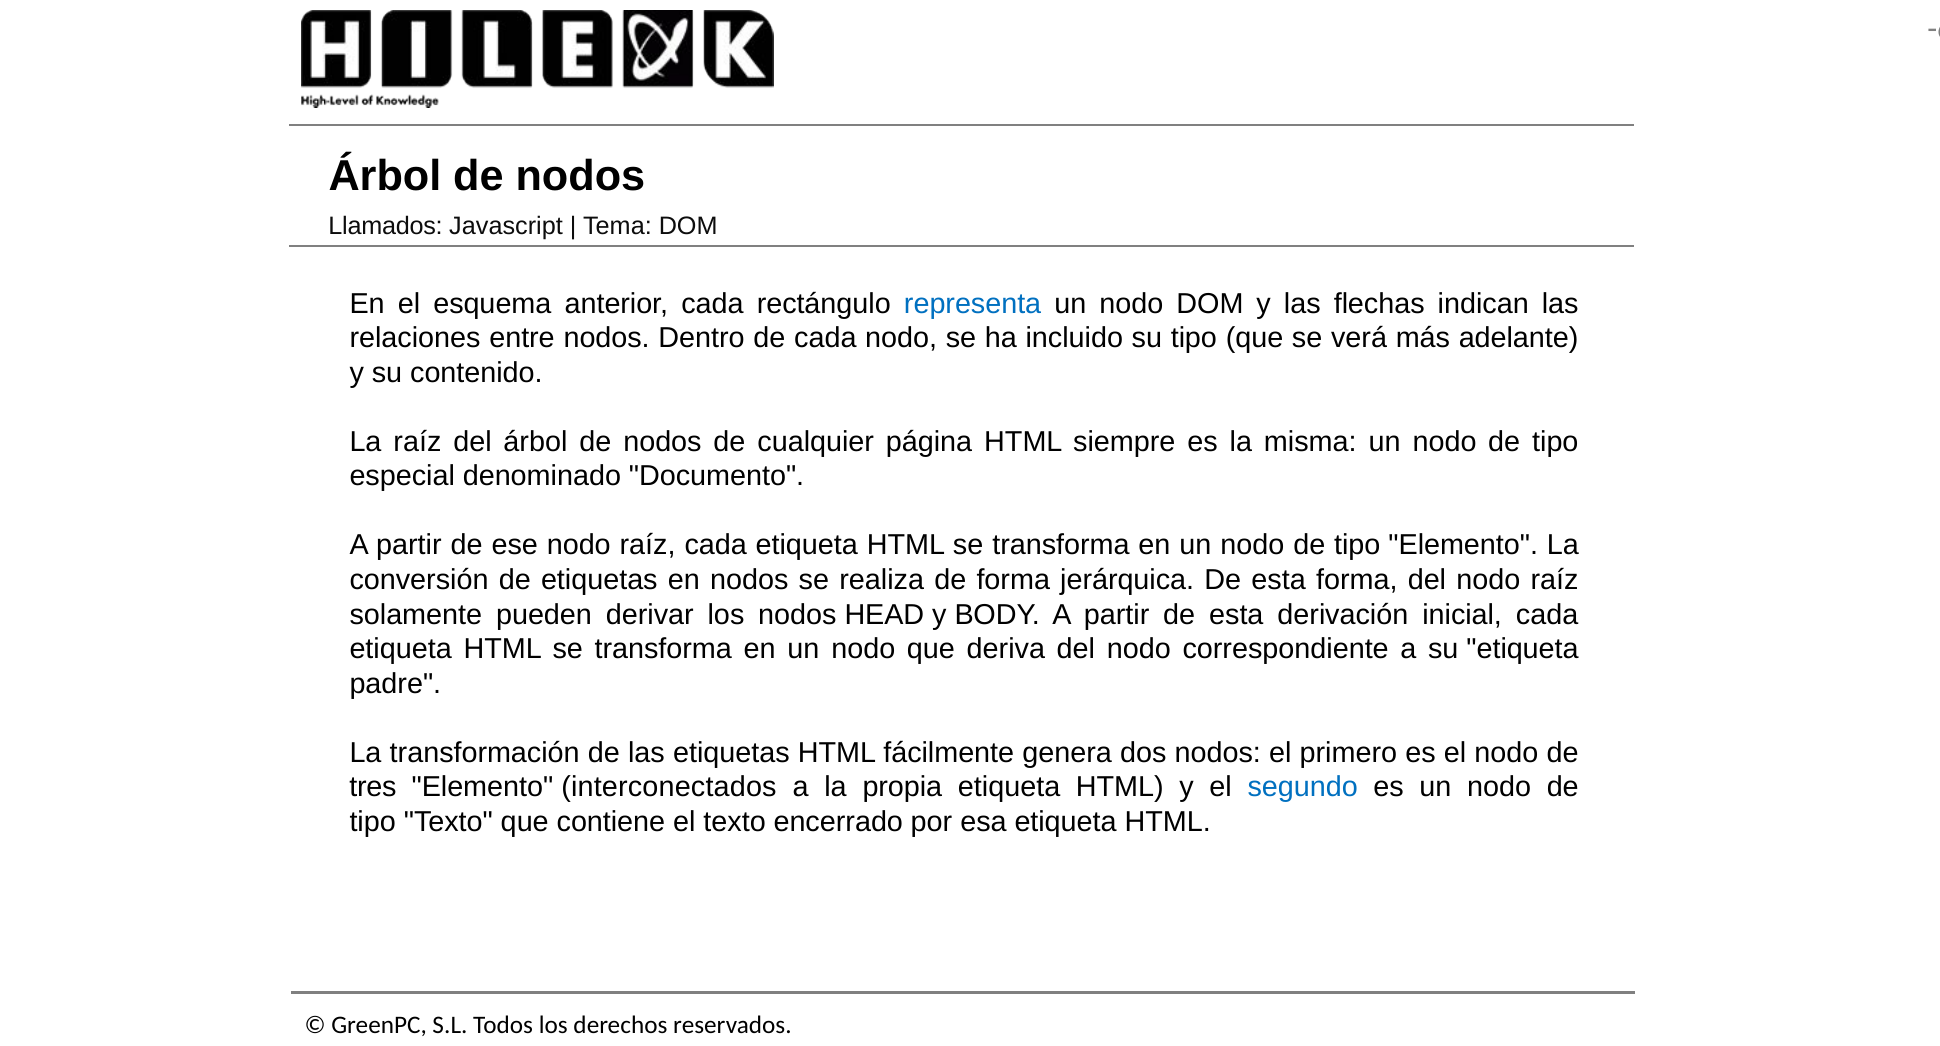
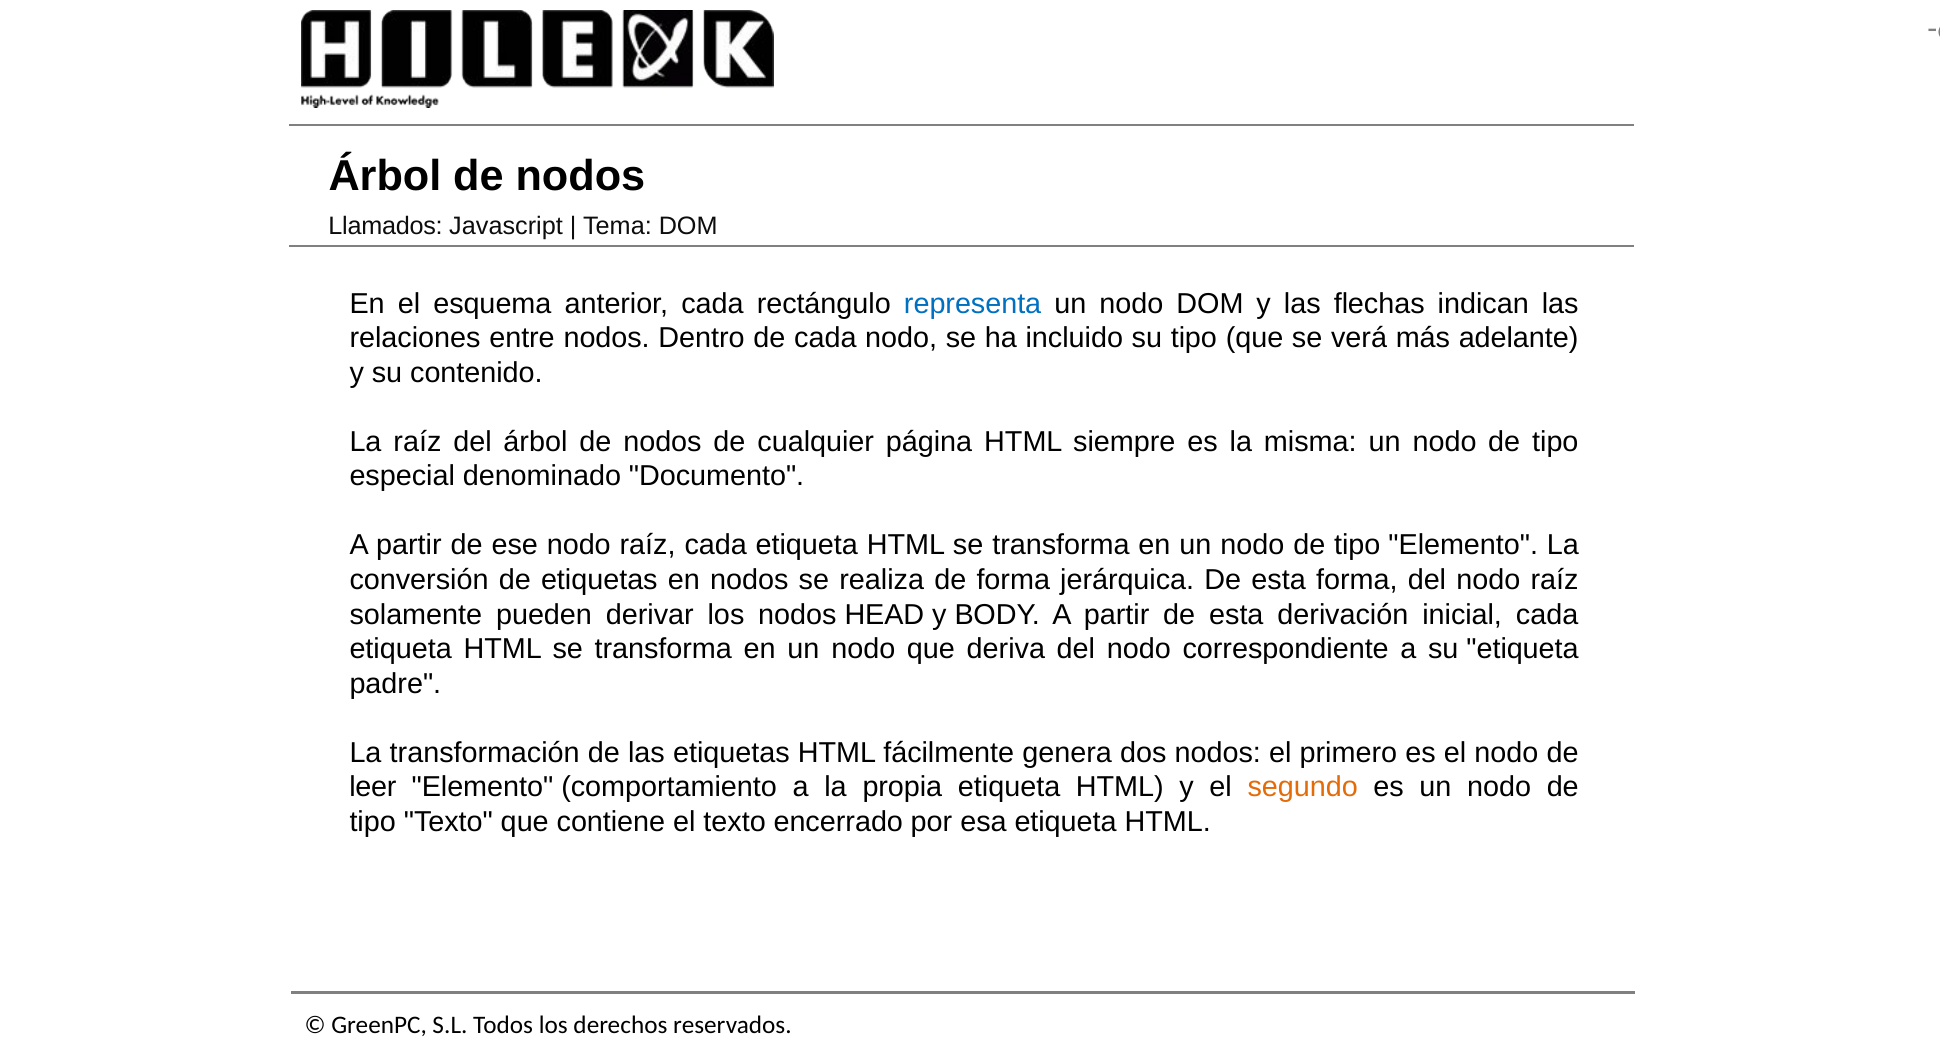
tres: tres -> leer (373, 788)
interconectados: interconectados -> comportamiento (669, 788)
segundo colour: blue -> orange (1303, 788)
